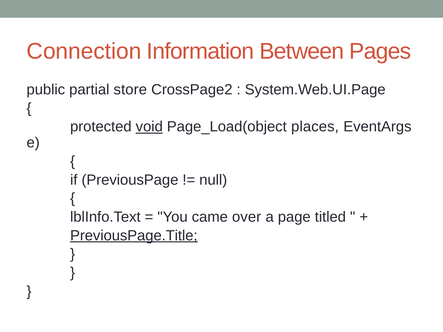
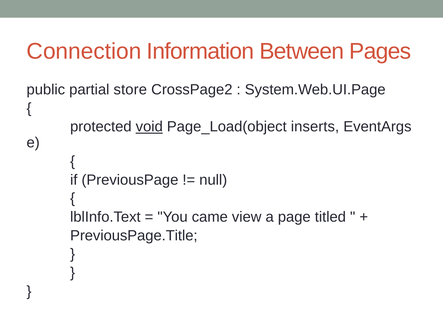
places: places -> inserts (315, 127)
over: over -> view (247, 217)
PreviousPage.Title underline: present -> none (134, 236)
